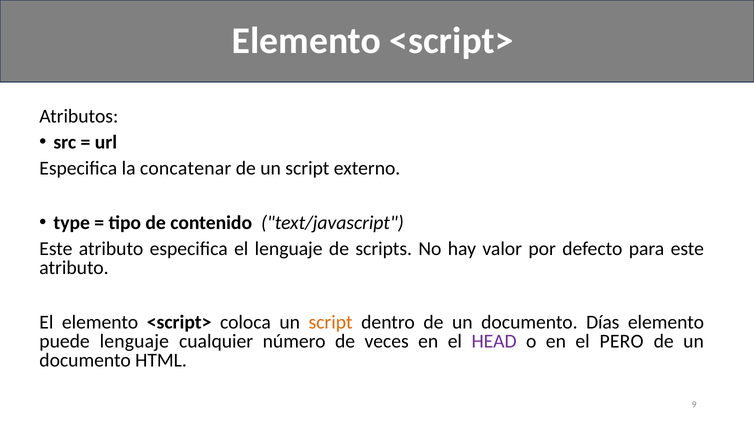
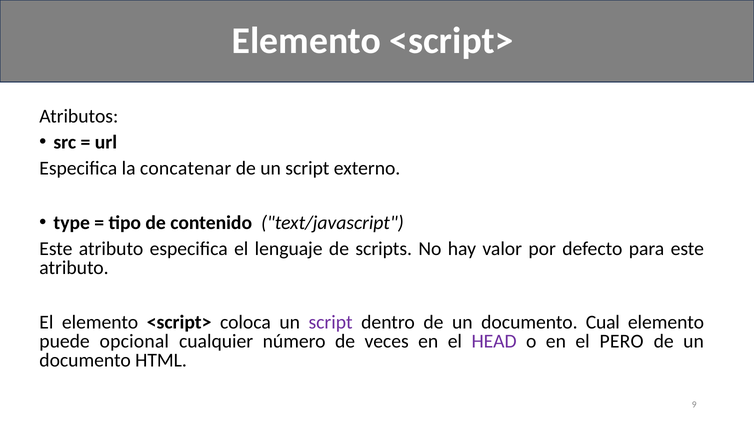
script colour: orange -> purple (331, 322)
Días: Días -> Cual (603, 322)
puede lenguaje: lenguaje -> opcional (134, 342)
